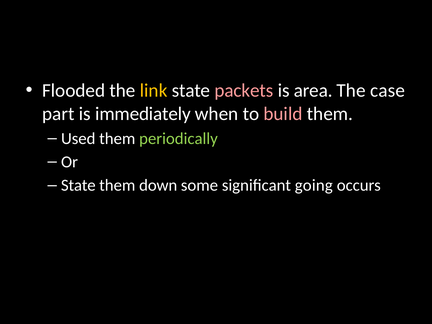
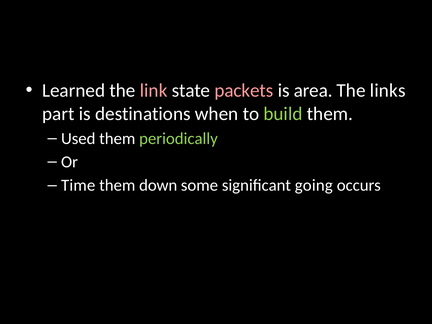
Flooded: Flooded -> Learned (74, 91)
link colour: yellow -> pink (154, 91)
case: case -> links (388, 91)
immediately: immediately -> destinations (143, 114)
build colour: pink -> light green (283, 114)
State: State -> Time (78, 185)
